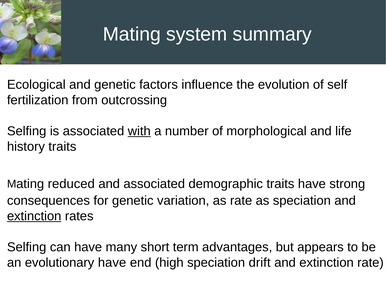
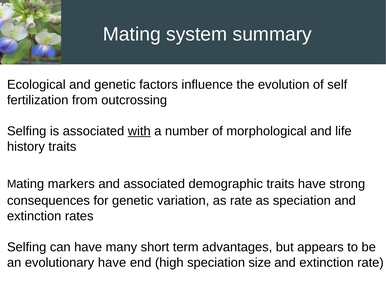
reduced: reduced -> markers (71, 184)
extinction underline: present -> none (34, 216)
drift: drift -> size (260, 262)
